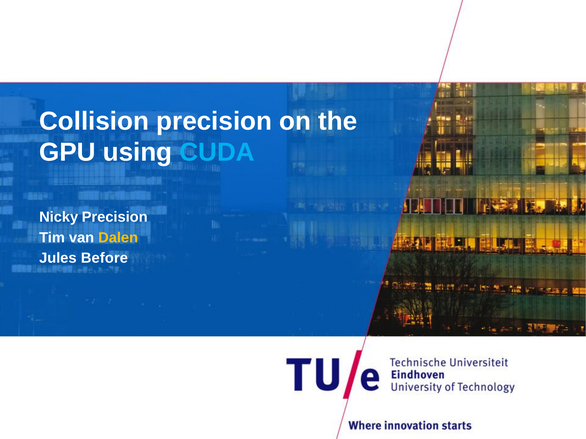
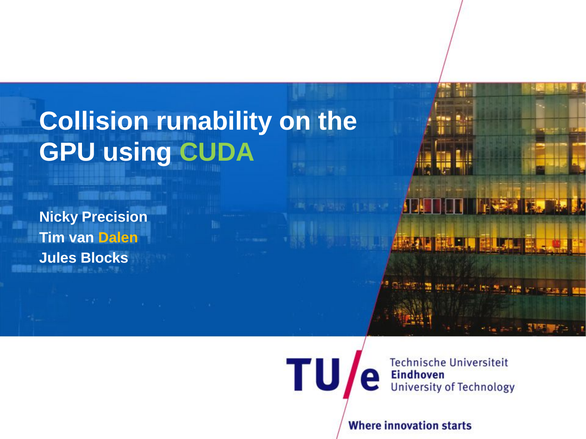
Collision precision: precision -> runability (214, 121)
CUDA colour: light blue -> light green (217, 152)
Before: Before -> Blocks (105, 258)
